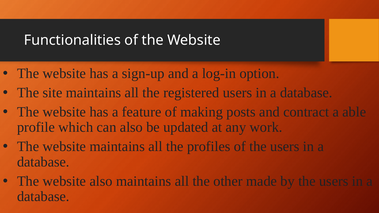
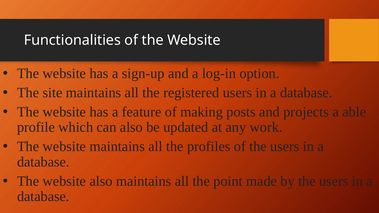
contract: contract -> projects (306, 112)
other: other -> point (228, 181)
